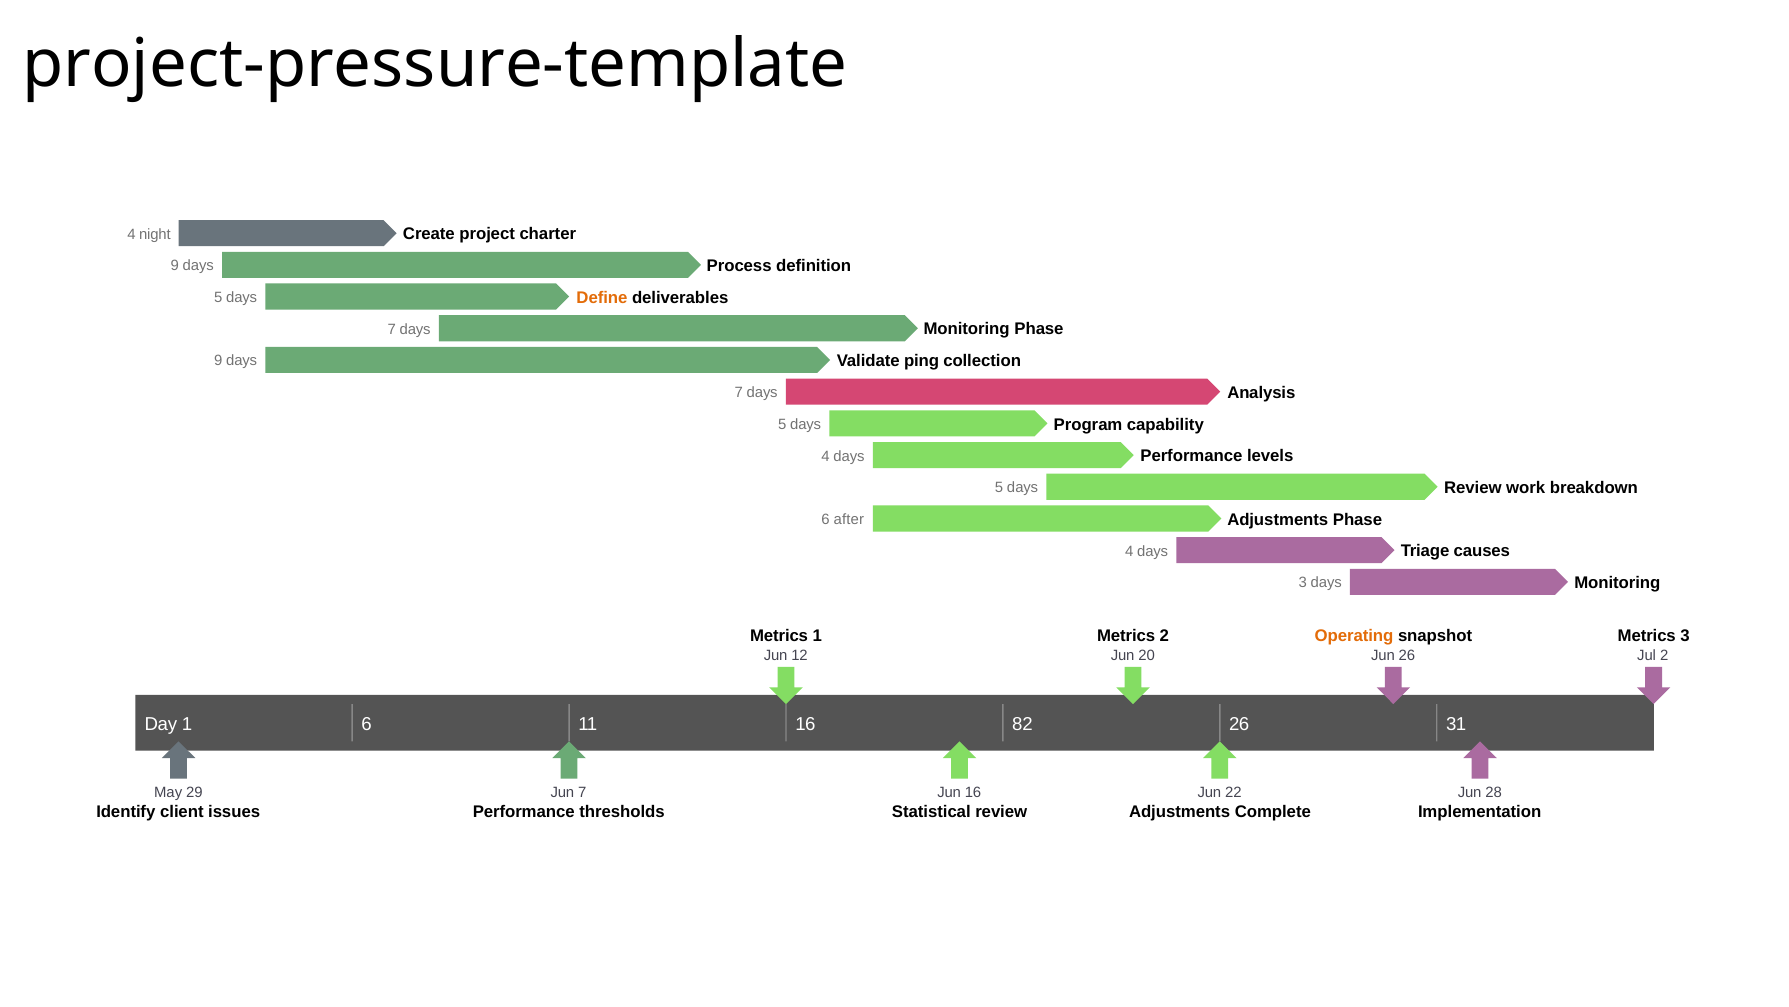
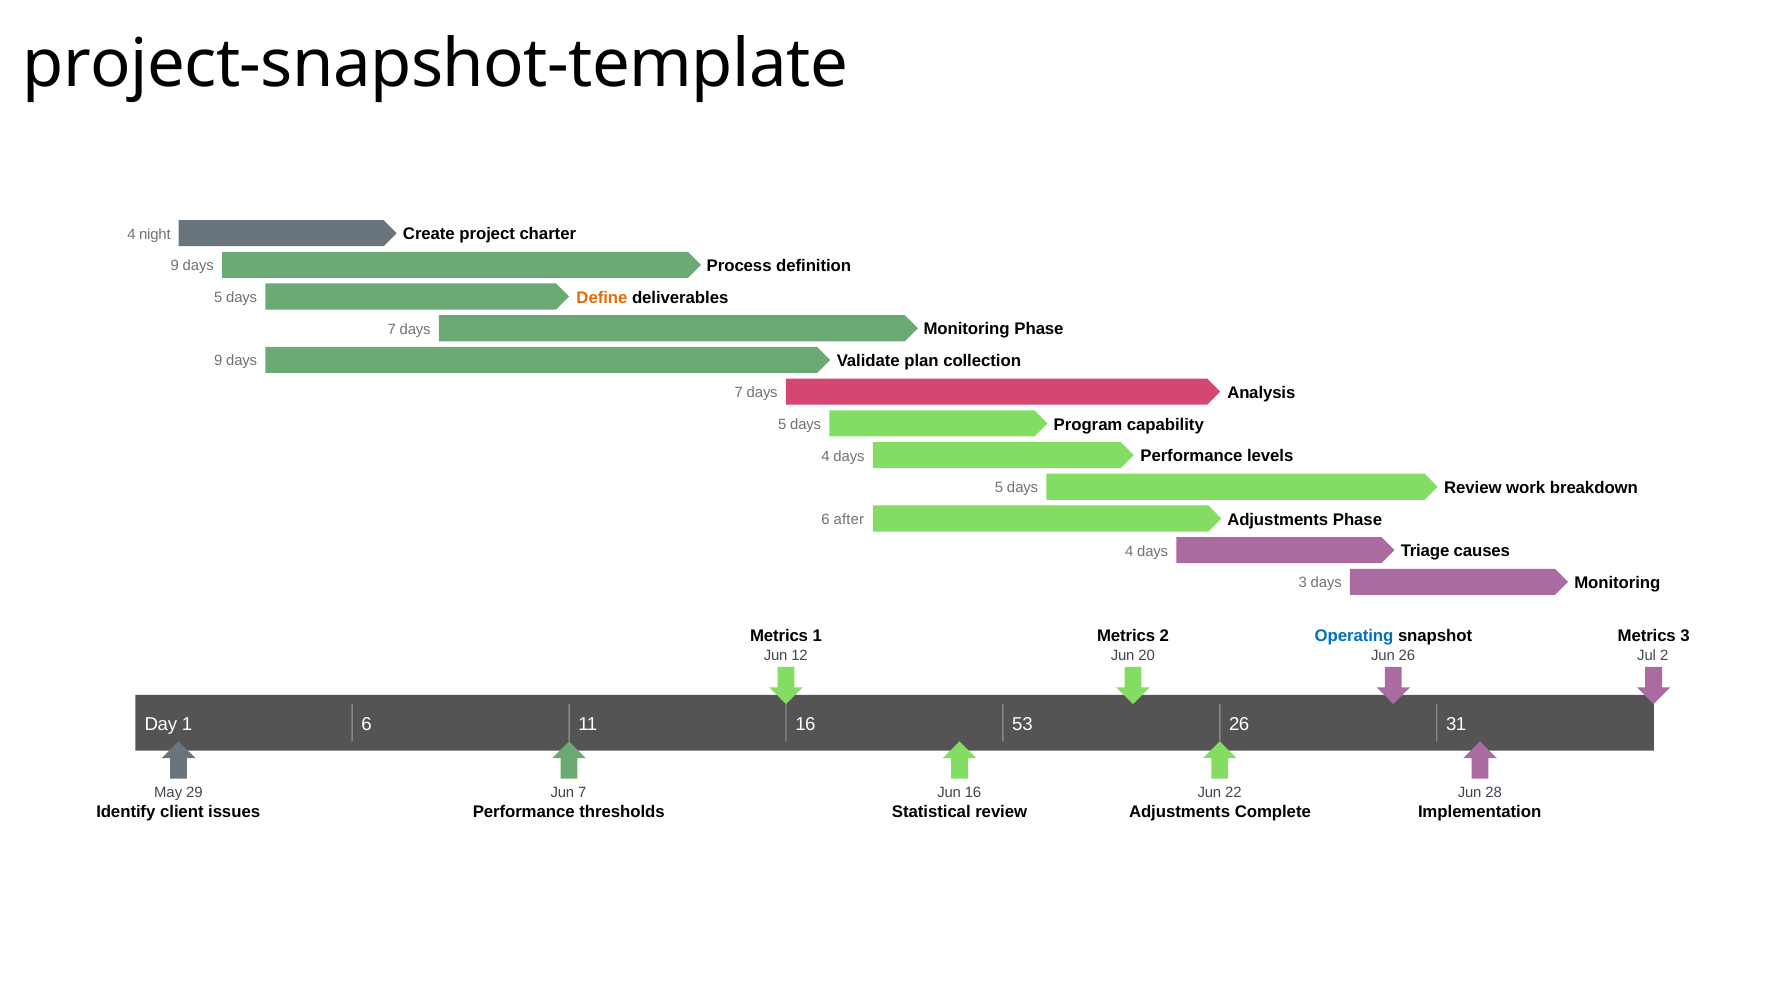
project-pressure-template: project-pressure-template -> project-snapshot-template (435, 64)
ping: ping -> plan (922, 361)
Operating colour: orange -> blue (1354, 635)
82: 82 -> 53 (1022, 724)
